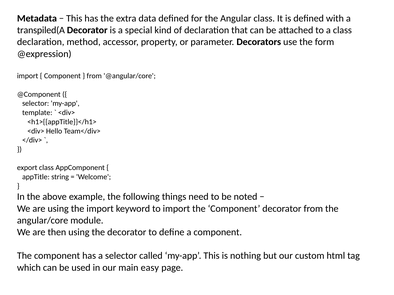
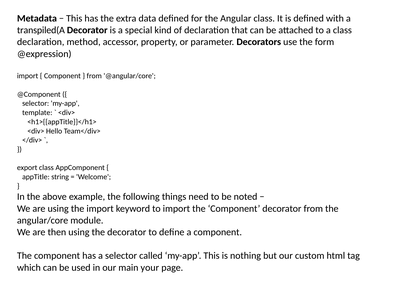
easy: easy -> your (150, 268)
